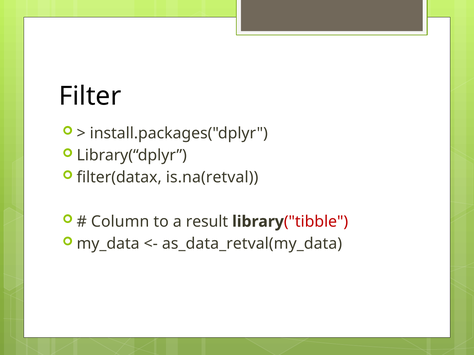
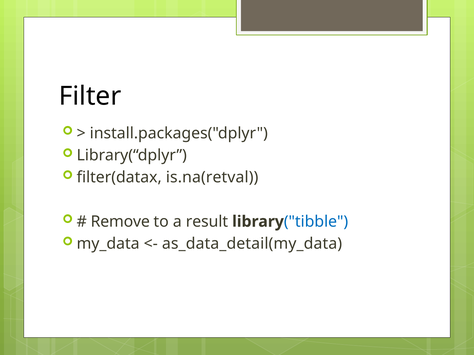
Column: Column -> Remove (120, 222)
tibble colour: red -> blue (316, 222)
as_data_retval(my_data: as_data_retval(my_data -> as_data_detail(my_data (252, 244)
